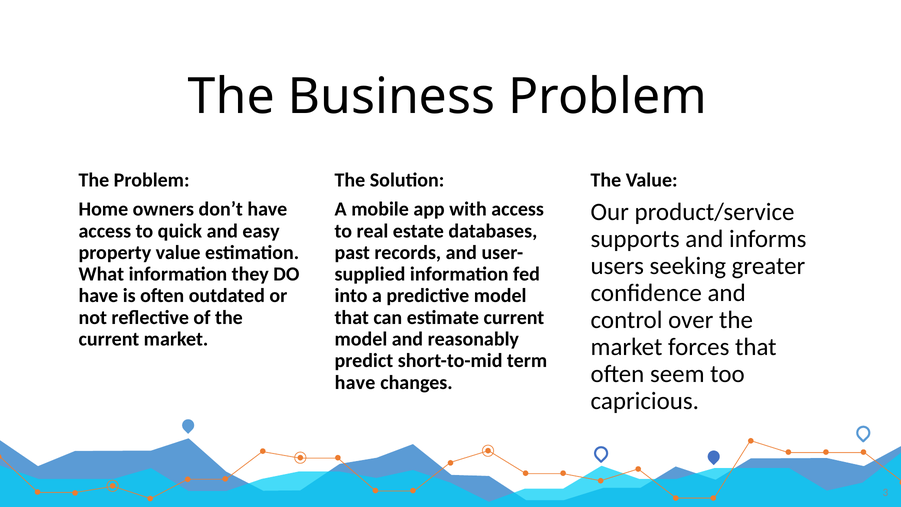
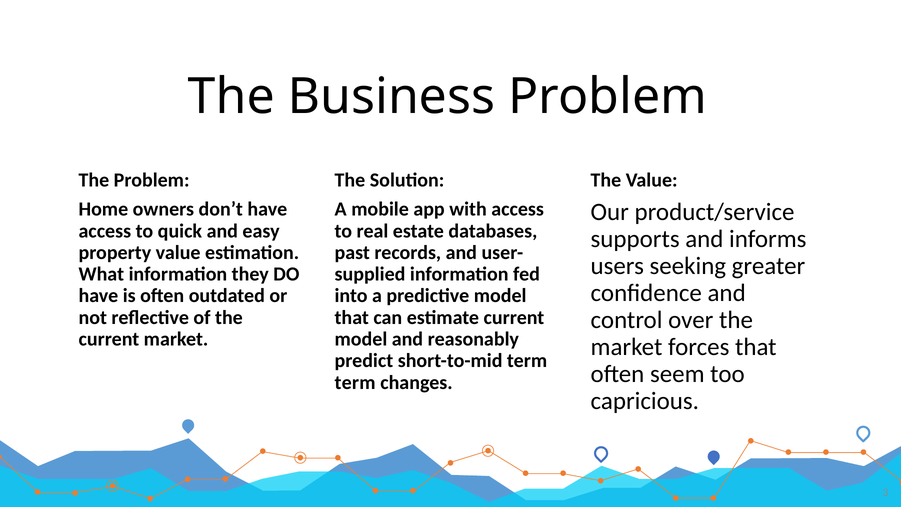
have: have -> term (355, 382)
